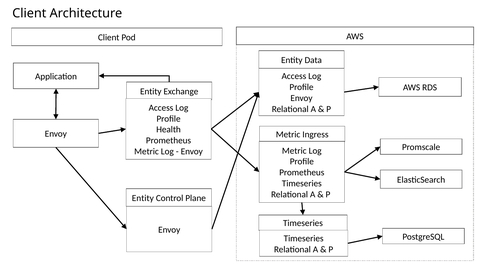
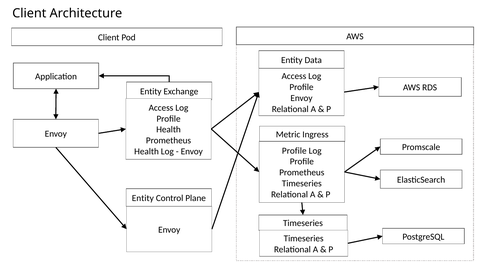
Metric: Metric -> Profile (294, 151)
Metric: Metric -> Health (147, 151)
